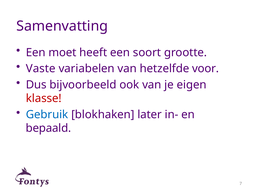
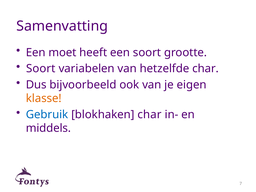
Vaste: Vaste -> Soort (41, 69)
hetzelfde voor: voor -> char (206, 69)
klasse colour: red -> orange (44, 98)
blokhaken later: later -> char (150, 115)
bepaald: bepaald -> middels (48, 128)
